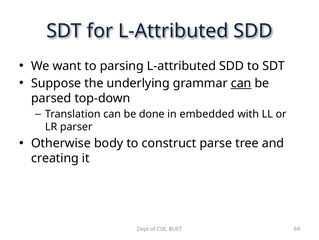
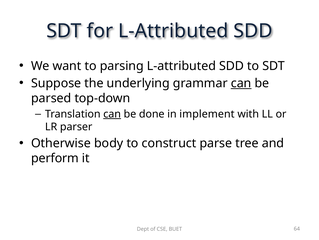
can underline: none -> present (112, 114)
embedded: embedded -> implement (207, 114)
creating: creating -> perform (55, 158)
